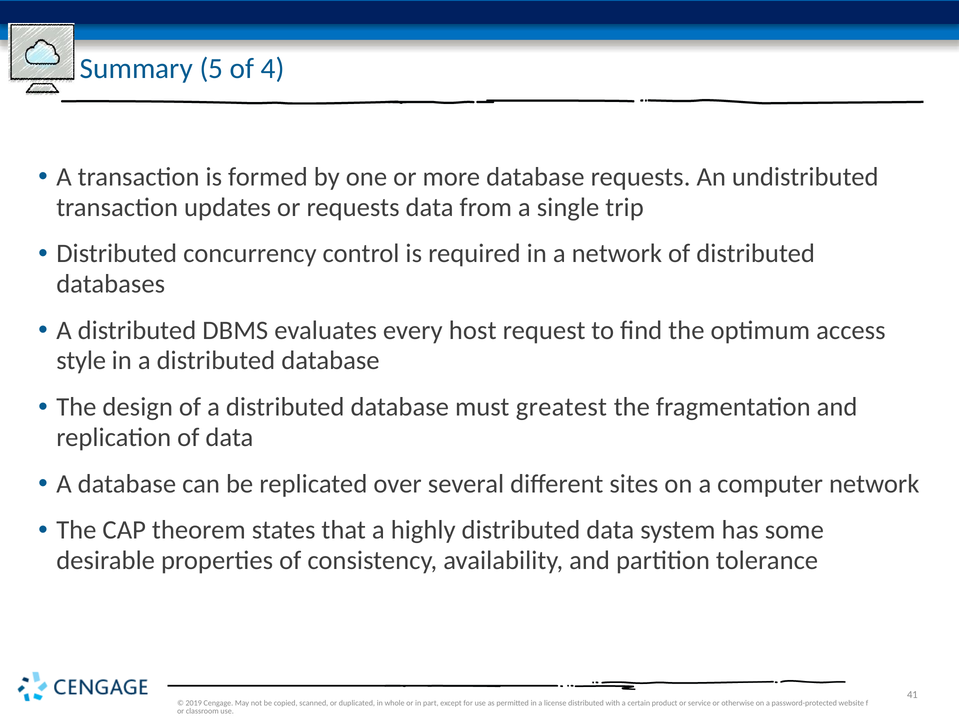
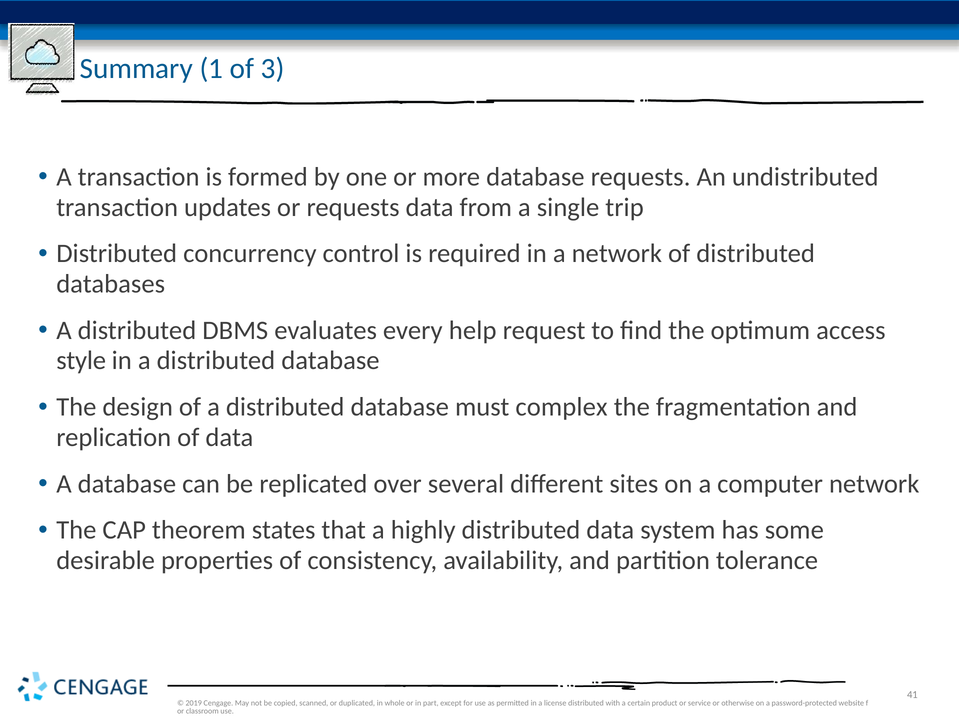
5: 5 -> 1 (211, 69)
4: 4 -> 3 (273, 69)
host: host -> help (473, 330)
greatest: greatest -> complex (561, 407)
